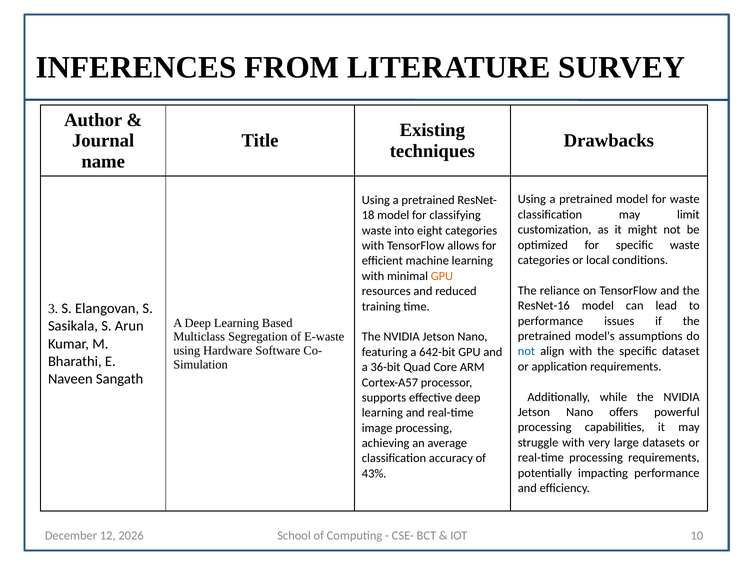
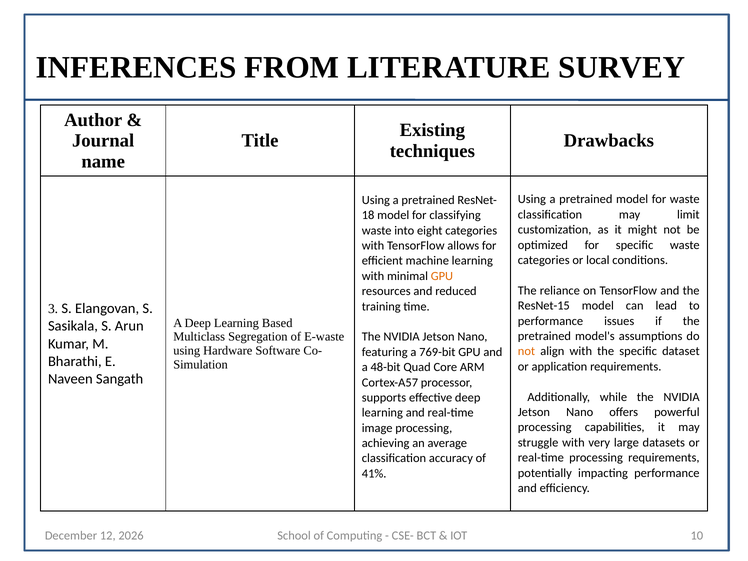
ResNet-16: ResNet-16 -> ResNet-15 (544, 306)
not colour: blue -> orange (526, 351)
642-bit: 642-bit -> 769-bit (437, 352)
36-bit: 36-bit -> 48-bit (386, 367)
43%: 43% -> 41% (374, 474)
